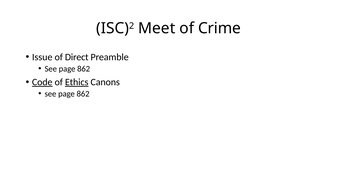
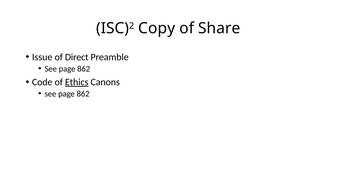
Meet: Meet -> Copy (157, 28)
Crime: Crime -> Share (219, 28)
Code underline: present -> none (42, 82)
